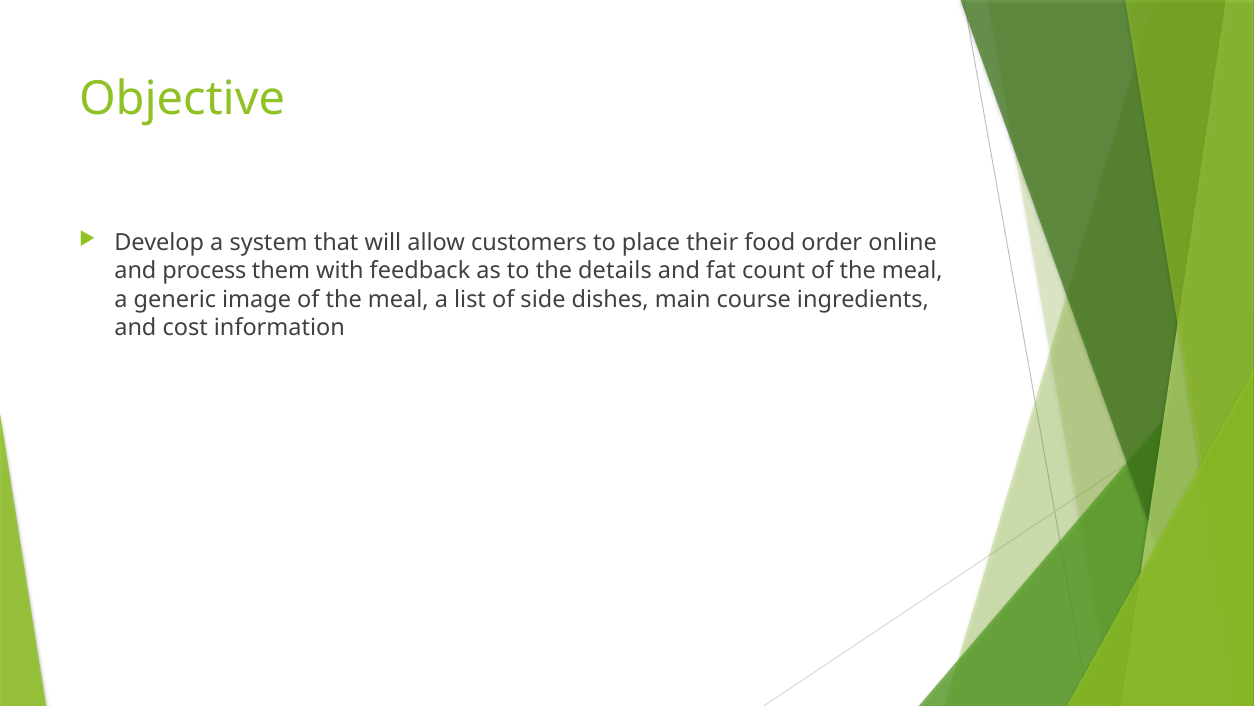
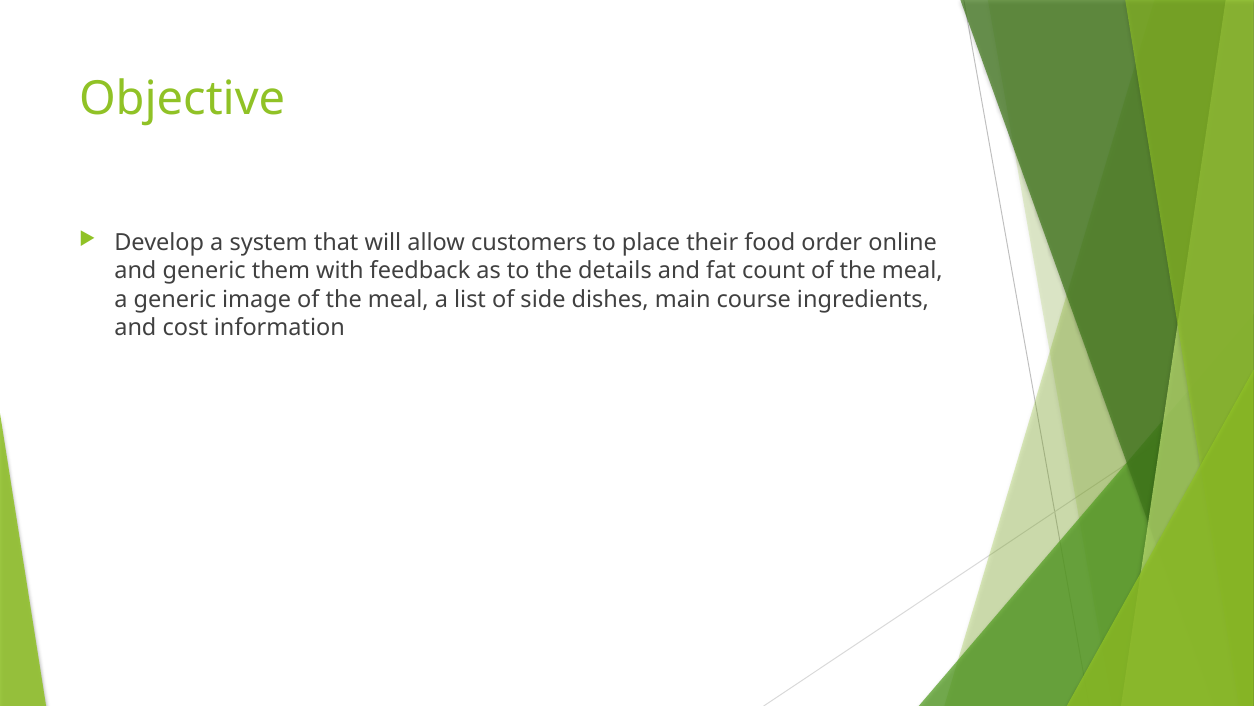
and process: process -> generic (204, 271)
